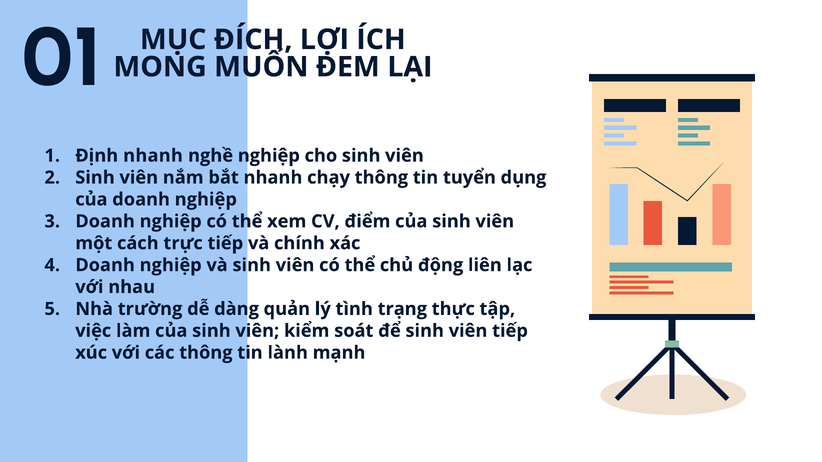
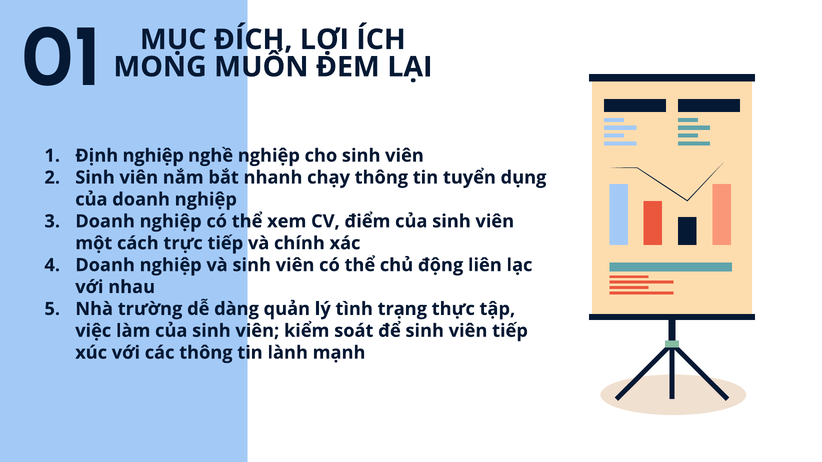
Định nhanh: nhanh -> nghiệp (153, 156)
